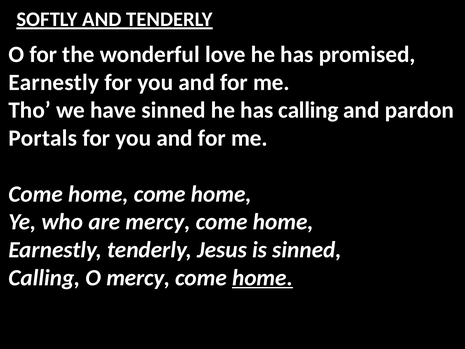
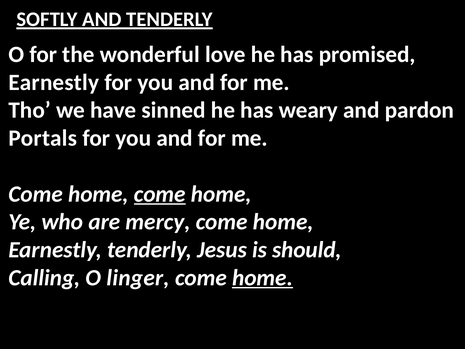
has calling: calling -> weary (308, 110)
come underline: none -> present (160, 194)
is sinned: sinned -> should (307, 250)
O mercy: mercy -> linger (138, 278)
